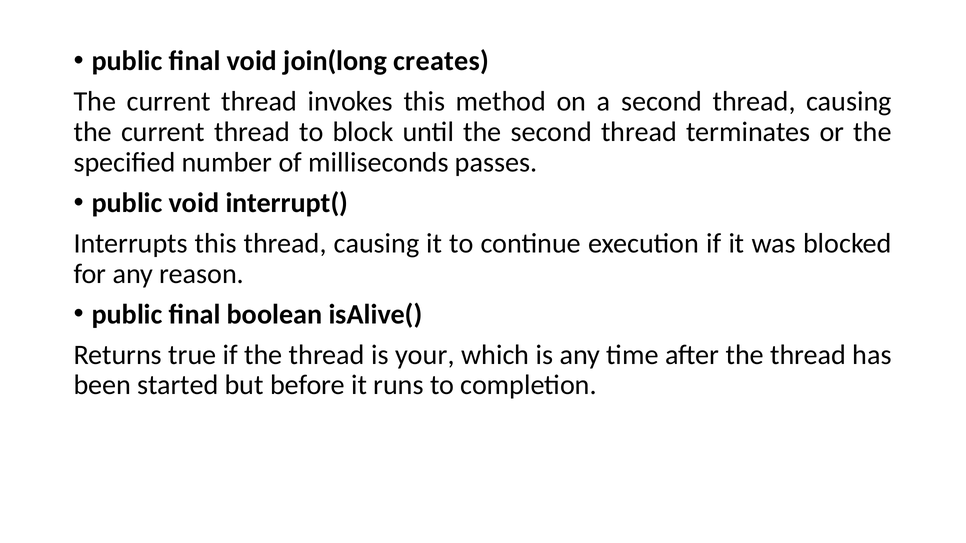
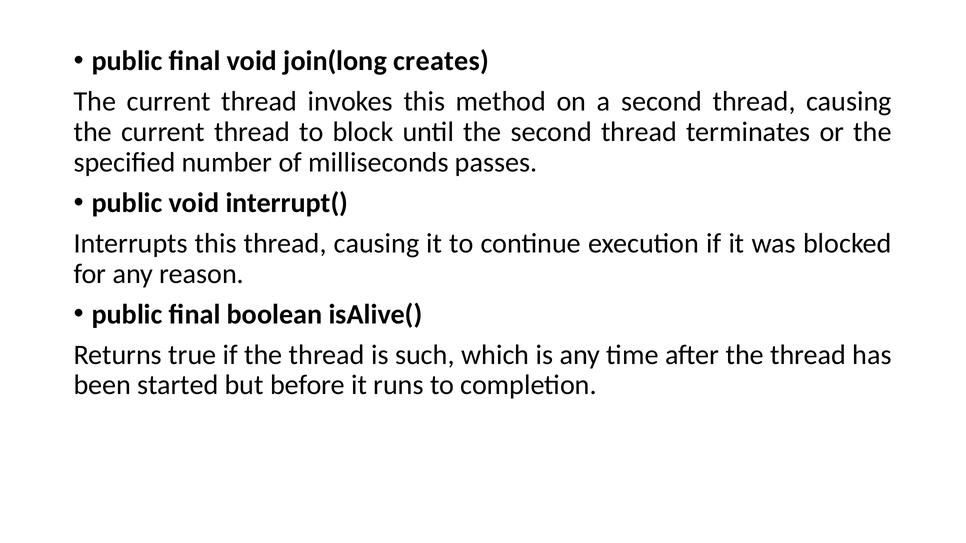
your: your -> such (425, 355)
